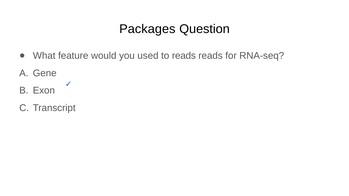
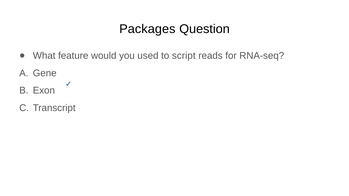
to reads: reads -> script (184, 56)
